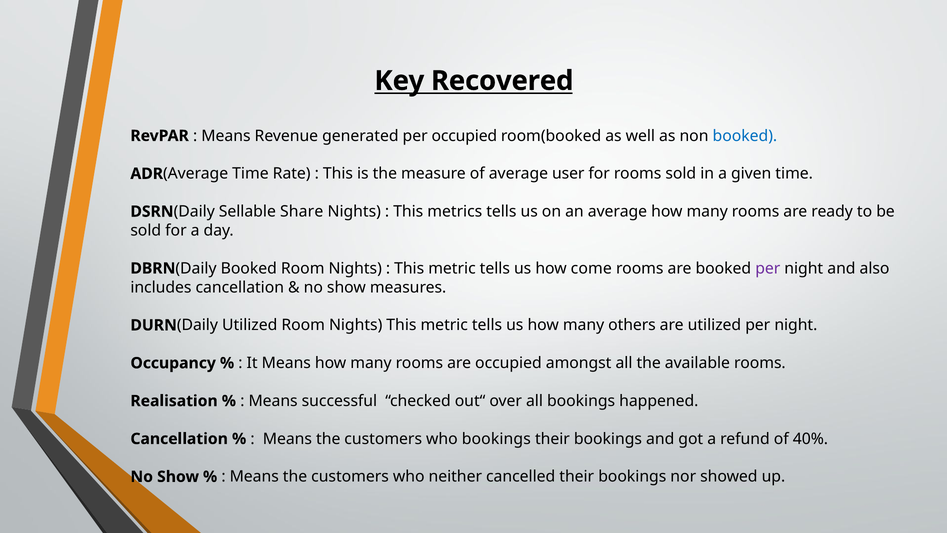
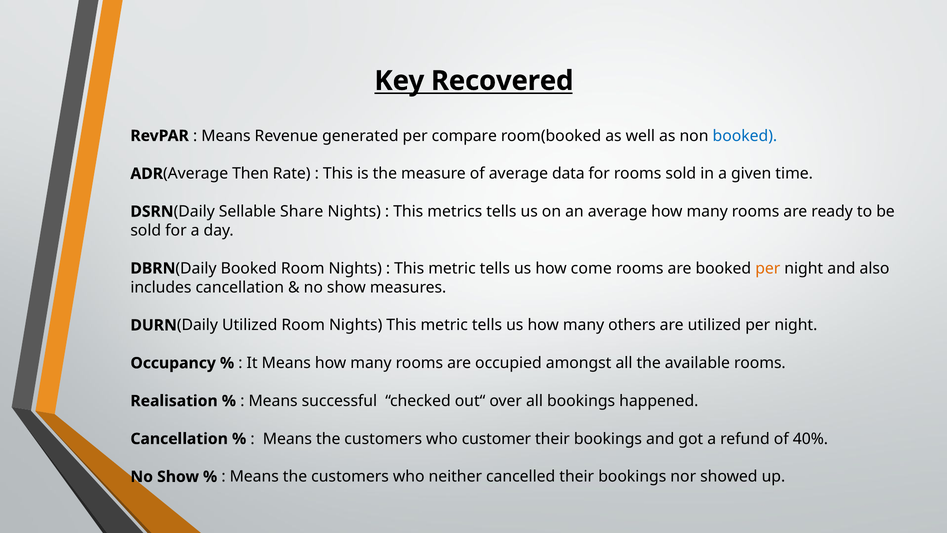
per occupied: occupied -> compare (464, 136)
ADR(Average Time: Time -> Then (251, 174)
user: user -> data (568, 174)
per colour: purple -> orange (768, 268)
who bookings: bookings -> customer (496, 439)
